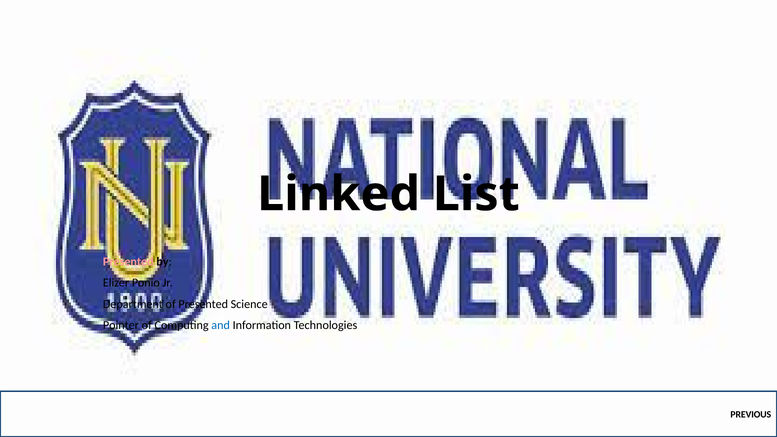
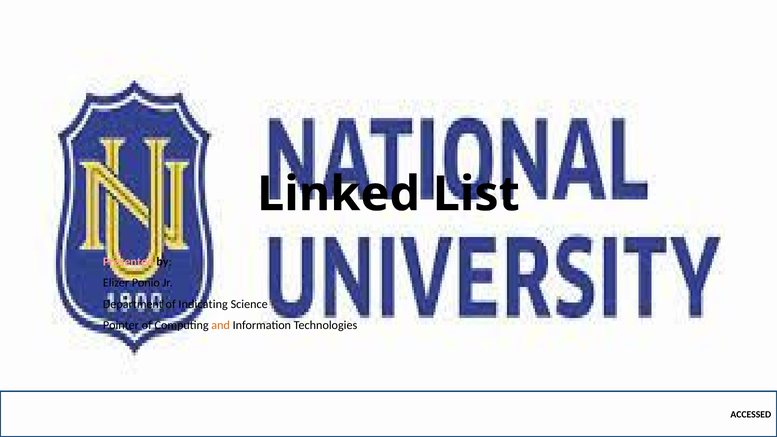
of Presented: Presented -> Indicating (203, 304)
and colour: blue -> orange (221, 325)
PREVIOUS: PREVIOUS -> ACCESSED (751, 415)
